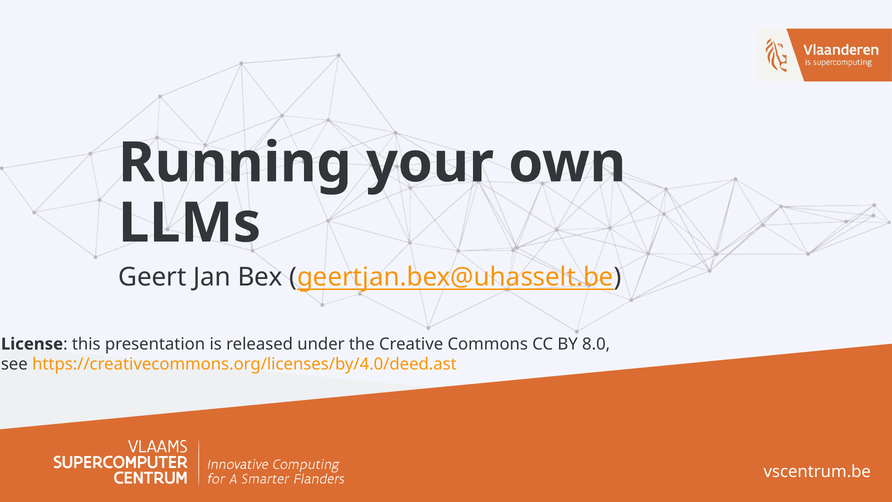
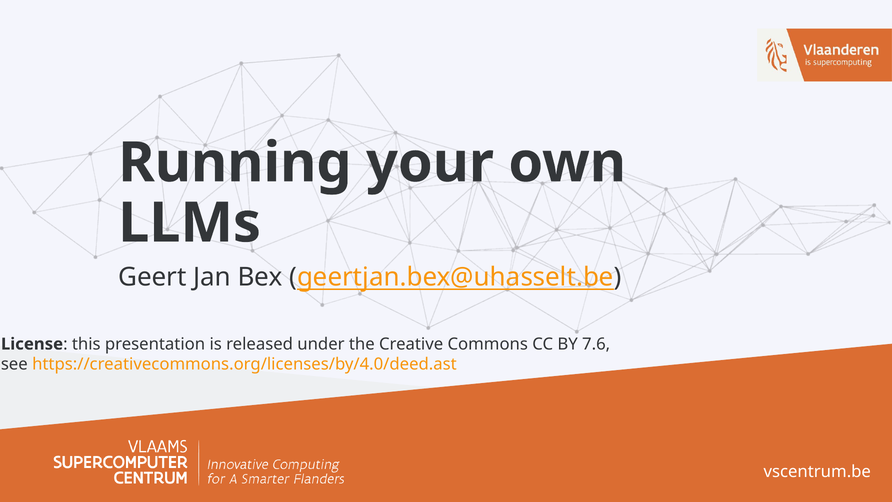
8.0: 8.0 -> 7.6 (596, 344)
